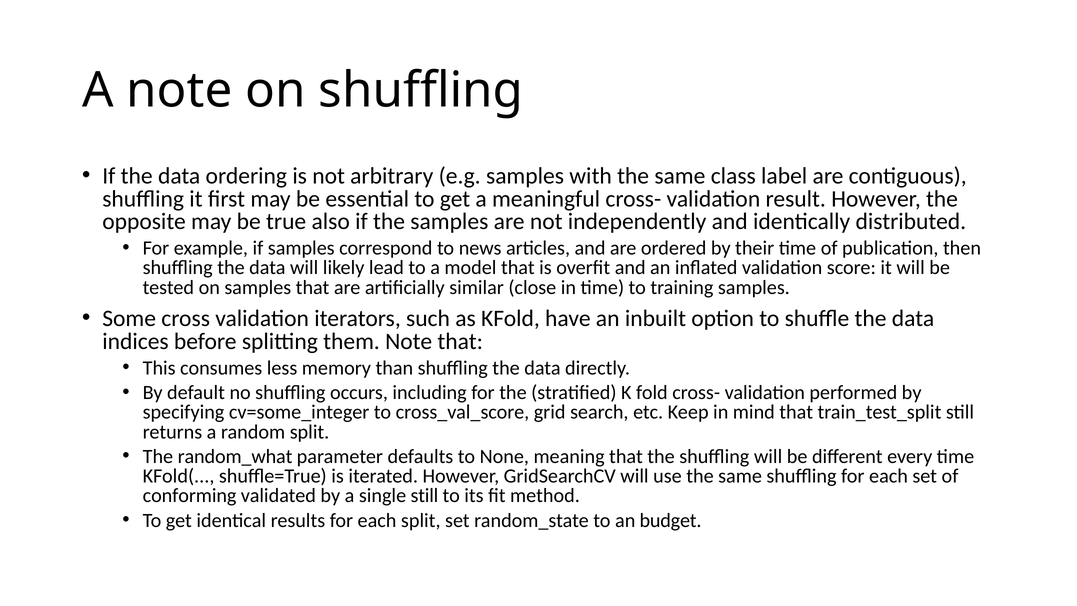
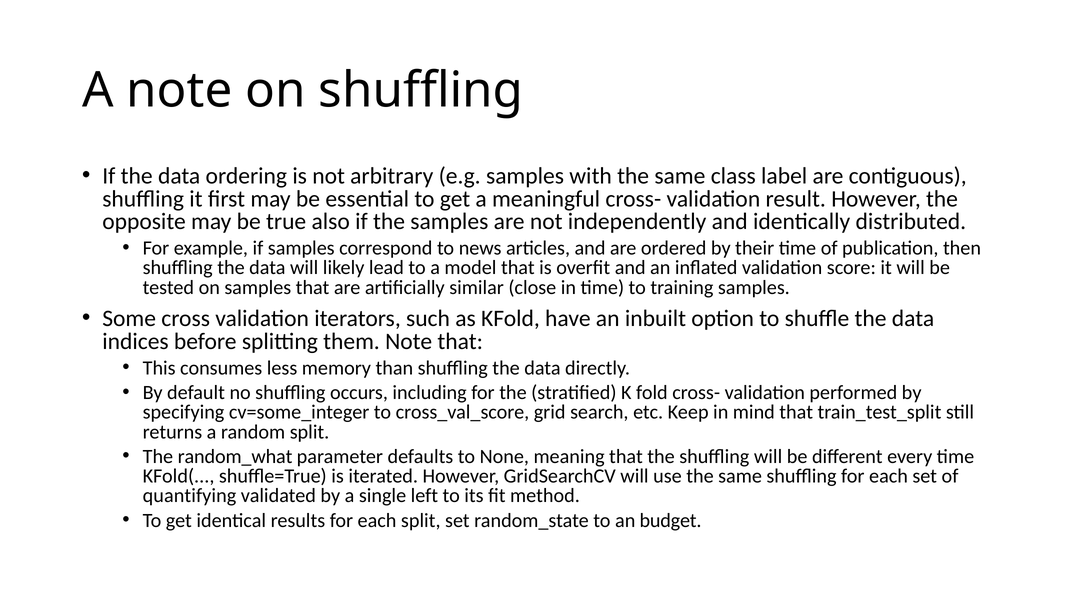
conforming: conforming -> quantifying (190, 496)
single still: still -> left (424, 496)
